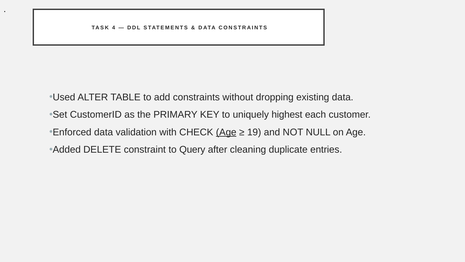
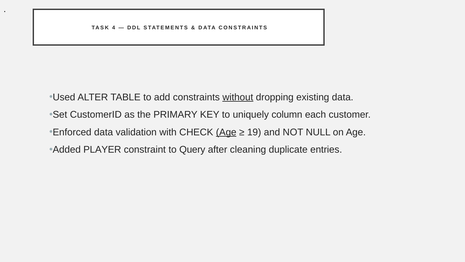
without underline: none -> present (238, 97)
highest: highest -> column (287, 115)
DELETE: DELETE -> PLAYER (102, 149)
